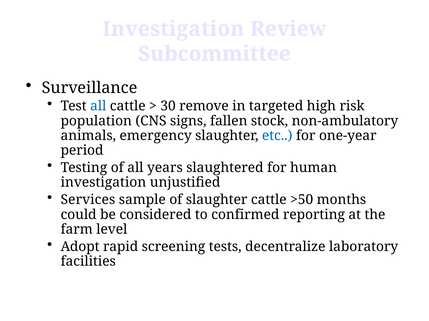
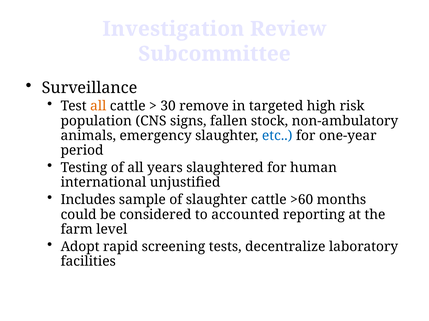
all colour: blue -> orange (98, 106)
investigation: investigation -> international (103, 183)
Services: Services -> Includes (88, 200)
>50: >50 -> >60 (302, 200)
confirmed: confirmed -> accounted (245, 215)
